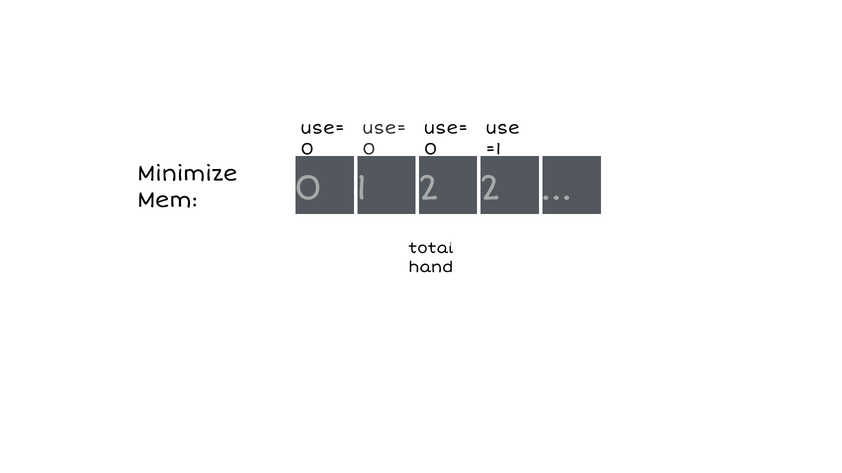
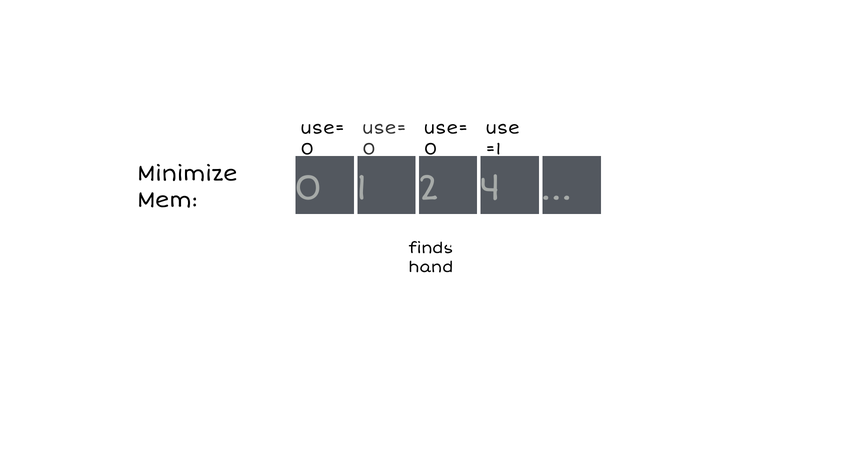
2 2: 2 -> 4 (491, 188)
total: total -> finds (431, 248)
